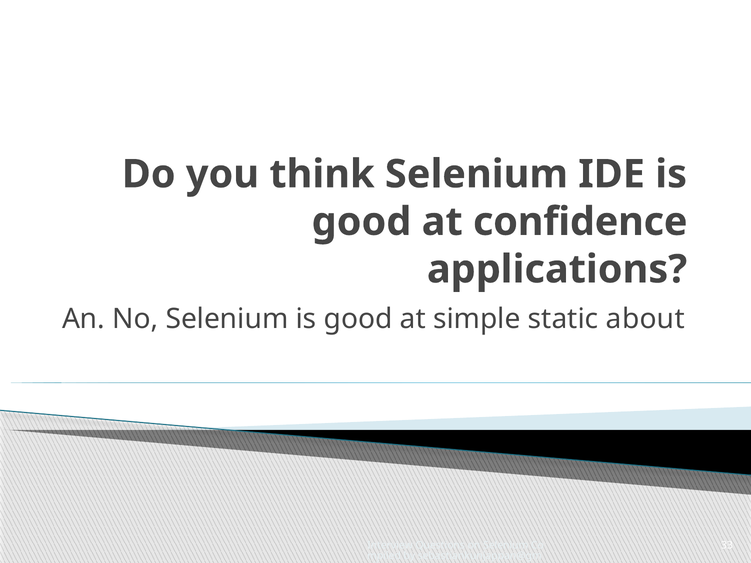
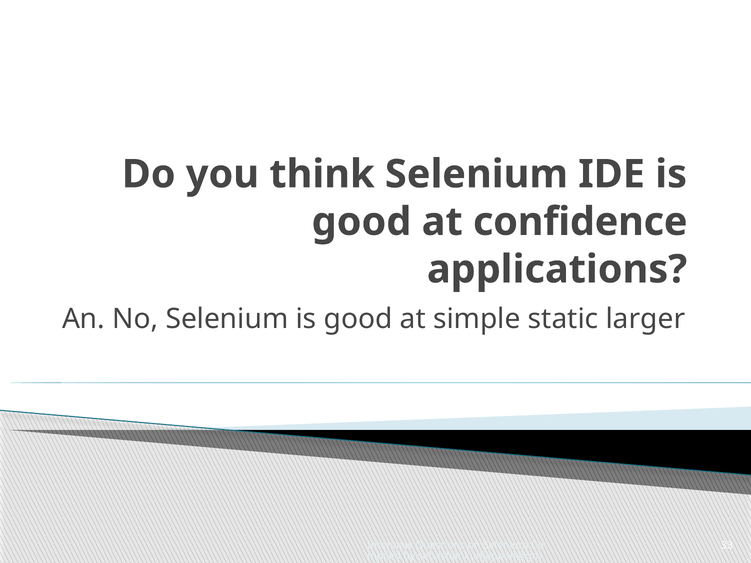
about: about -> larger (646, 319)
